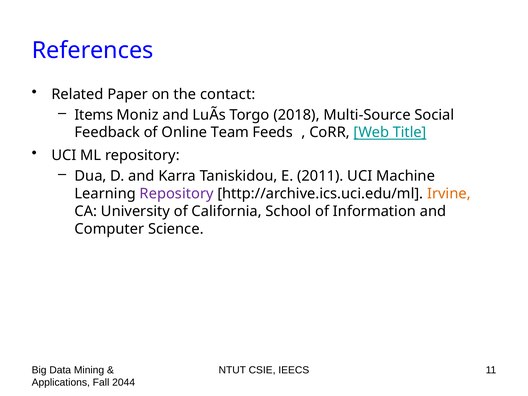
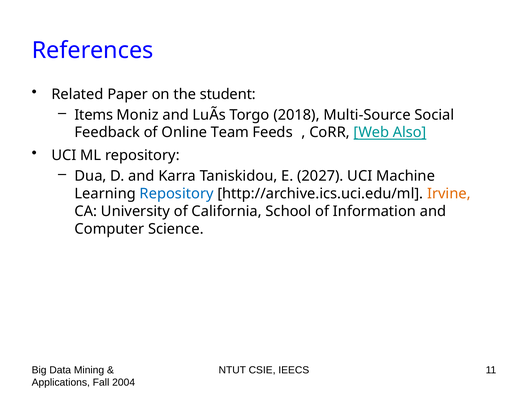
contact: contact -> student (228, 94)
Title: Title -> Also (410, 132)
2011: 2011 -> 2027 (320, 176)
Repository colour: purple -> blue (177, 194)
2044: 2044 -> 2004 (124, 382)
